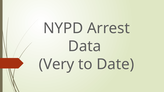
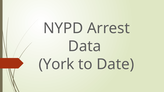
Very: Very -> York (56, 64)
